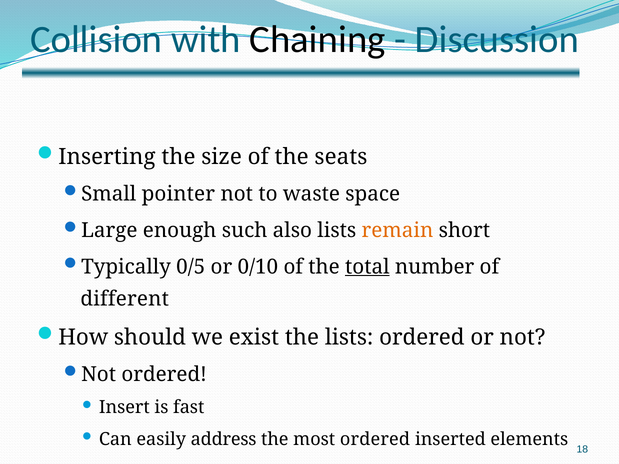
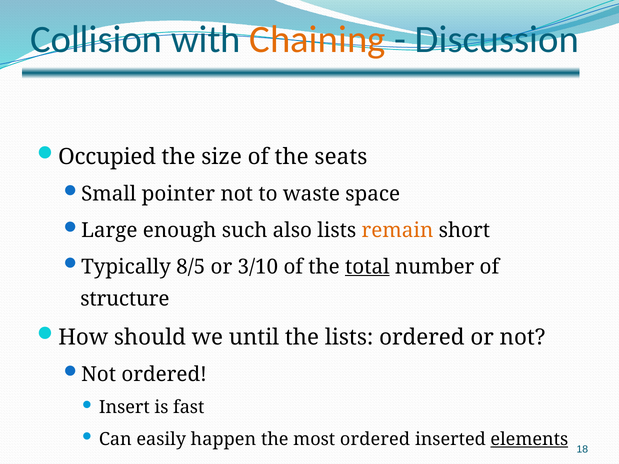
Chaining colour: black -> orange (318, 40)
Inserting: Inserting -> Occupied (107, 157)
0/5: 0/5 -> 8/5 (191, 267)
0/10: 0/10 -> 3/10 (258, 267)
different: different -> structure (125, 299)
exist: exist -> until (254, 337)
address: address -> happen (223, 439)
elements underline: none -> present (529, 439)
